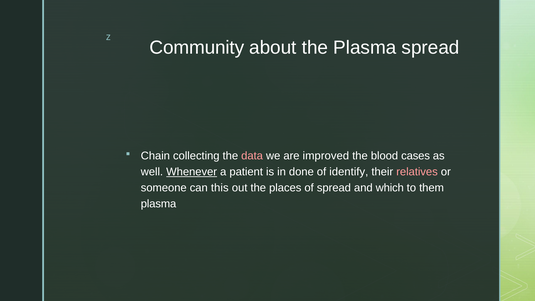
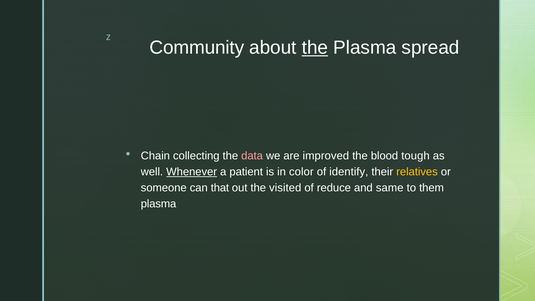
the underline: none -> present (315, 48)
cases: cases -> tough (415, 156)
done: done -> color (301, 172)
relatives colour: pink -> yellow (417, 172)
this: this -> that (220, 188)
places: places -> visited (285, 188)
of spread: spread -> reduce (334, 188)
which: which -> same (390, 188)
